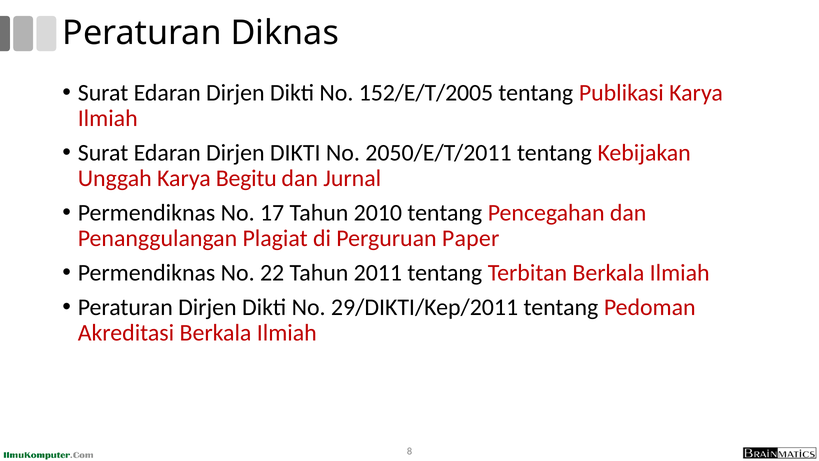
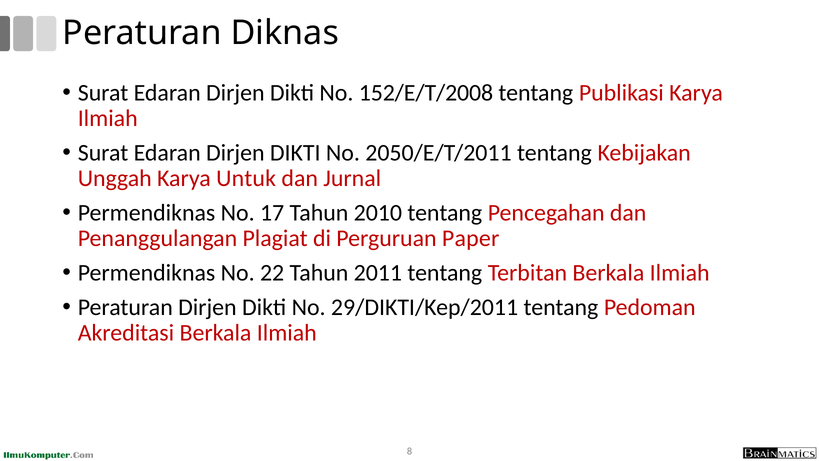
152/E/T/2005: 152/E/T/2005 -> 152/E/T/2008 (426, 93)
Begitu: Begitu -> Untuk (246, 178)
